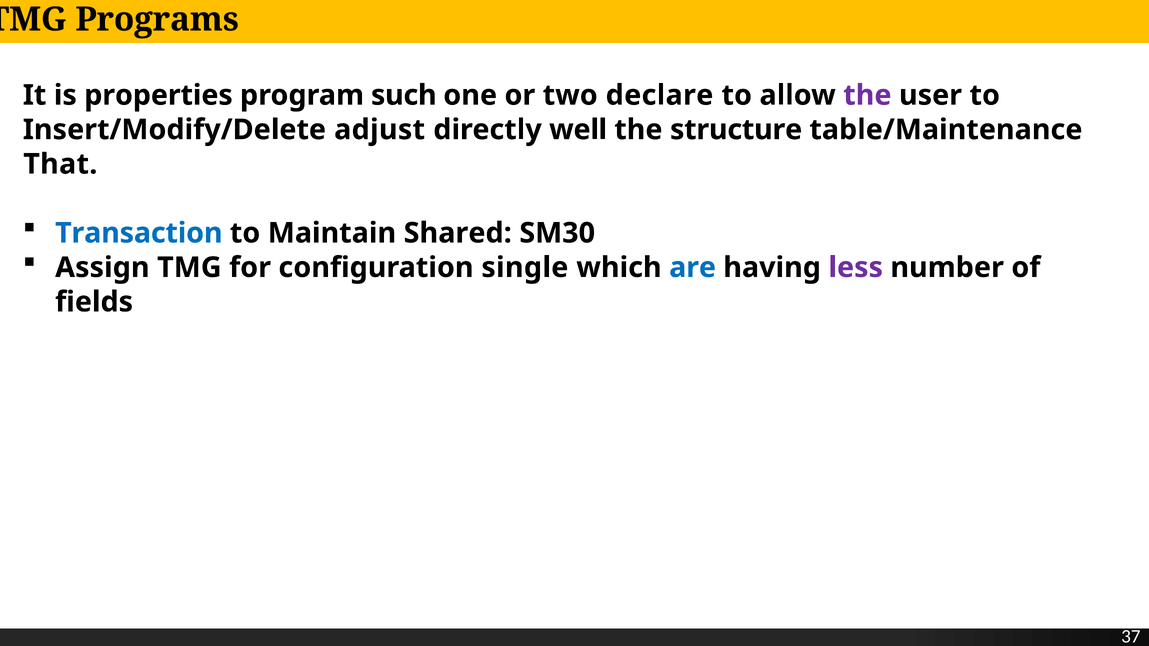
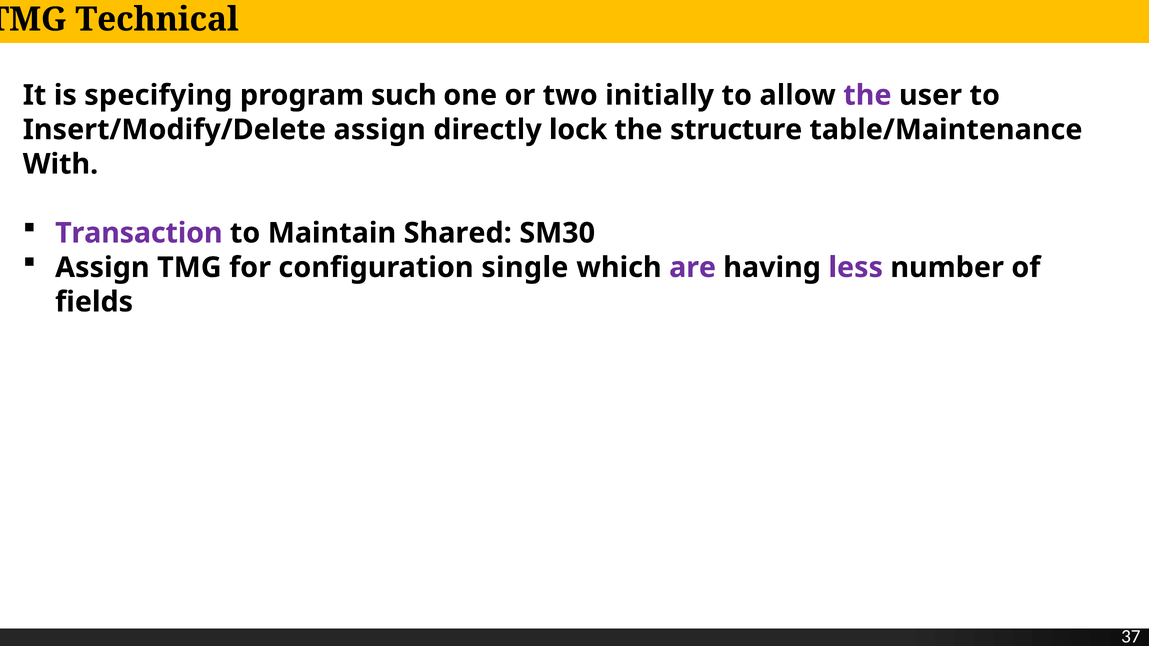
Programs: Programs -> Technical (157, 19)
properties: properties -> specifying (158, 95)
declare: declare -> initially (660, 95)
Insert/Modify/Delete adjust: adjust -> assign (380, 130)
well: well -> lock (578, 130)
That: That -> With (60, 164)
Transaction colour: blue -> purple (139, 233)
are colour: blue -> purple (693, 268)
